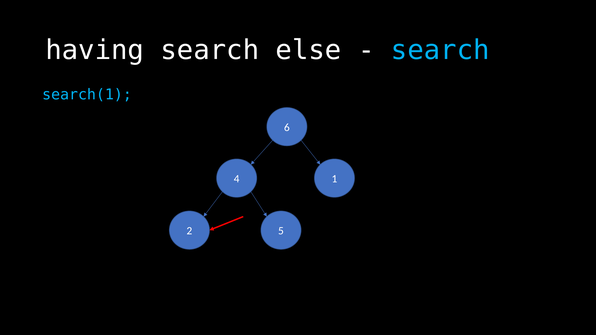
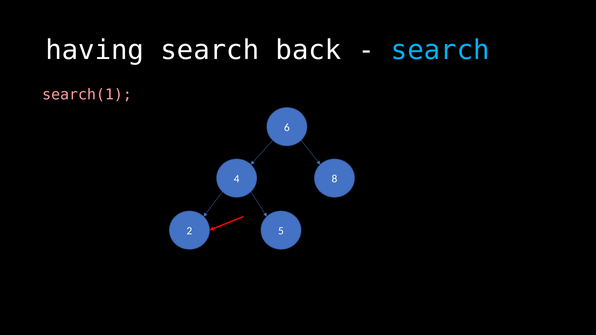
else: else -> back (308, 50)
search(1 colour: light blue -> pink (87, 95)
1: 1 -> 8 (334, 179)
